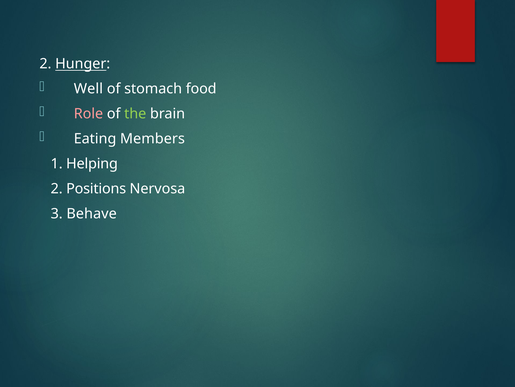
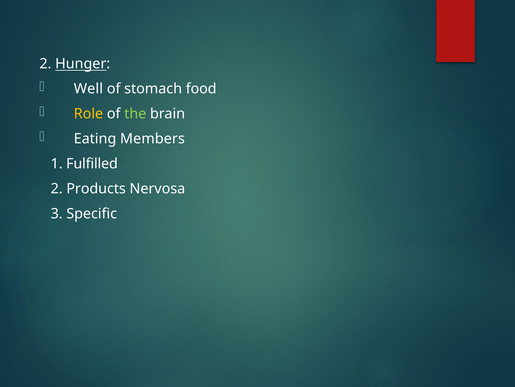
Role colour: pink -> yellow (88, 114)
Helping: Helping -> Fulfilled (92, 163)
Positions: Positions -> Products (96, 188)
Behave: Behave -> Specific (92, 213)
